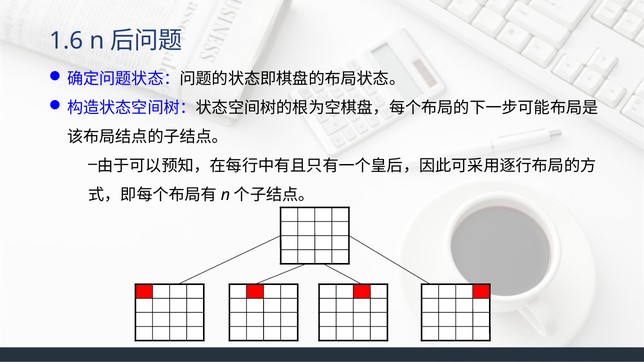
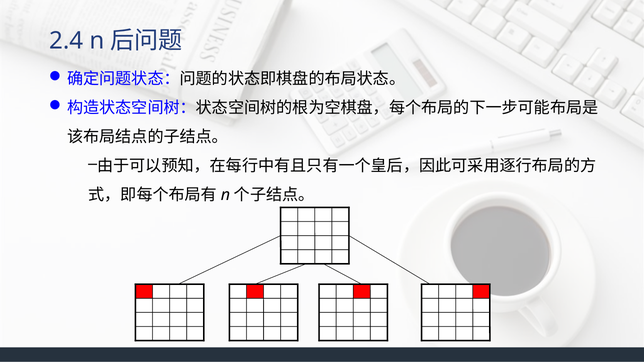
1.6: 1.6 -> 2.4 (66, 41)
